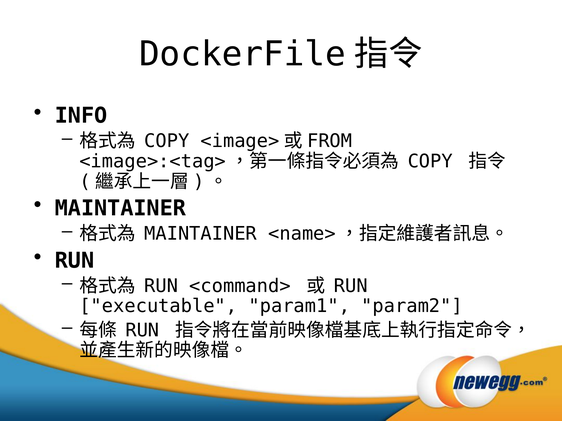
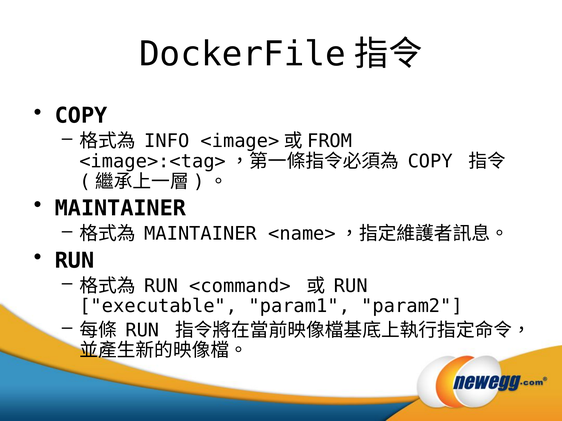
INFO: INFO -> COPY (81, 116)
COPY: COPY -> INFO (167, 141)
